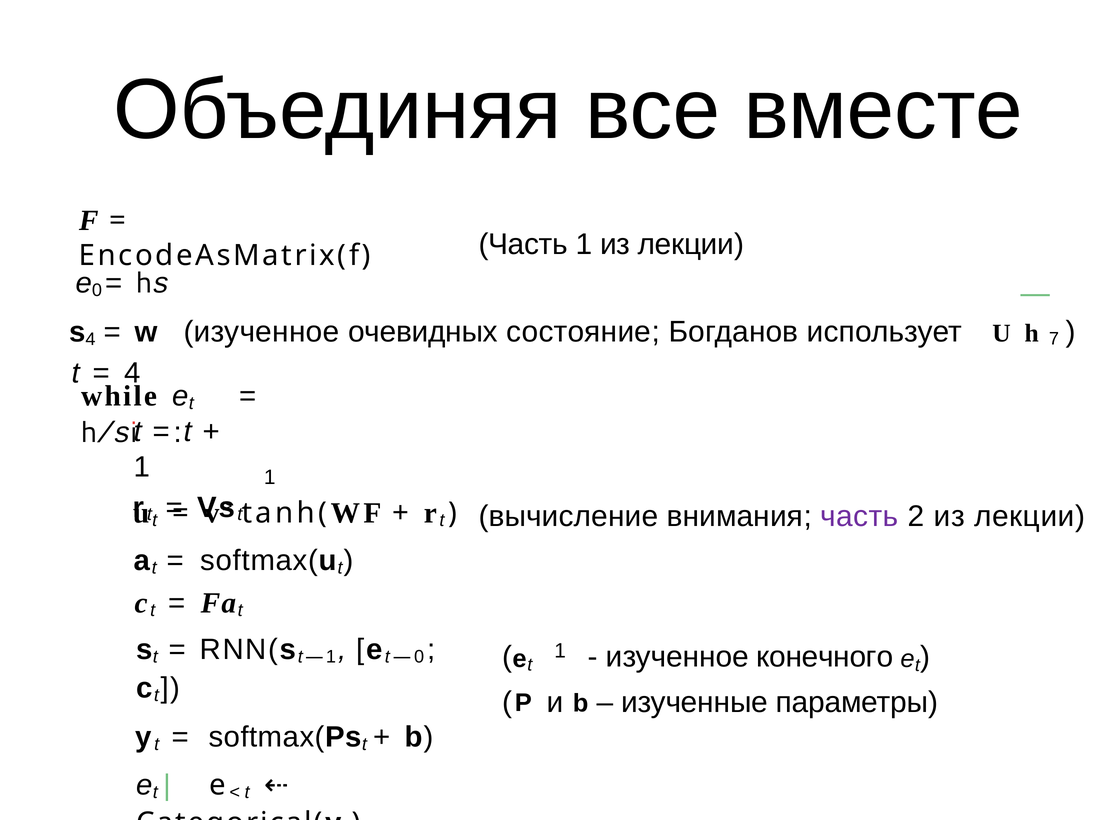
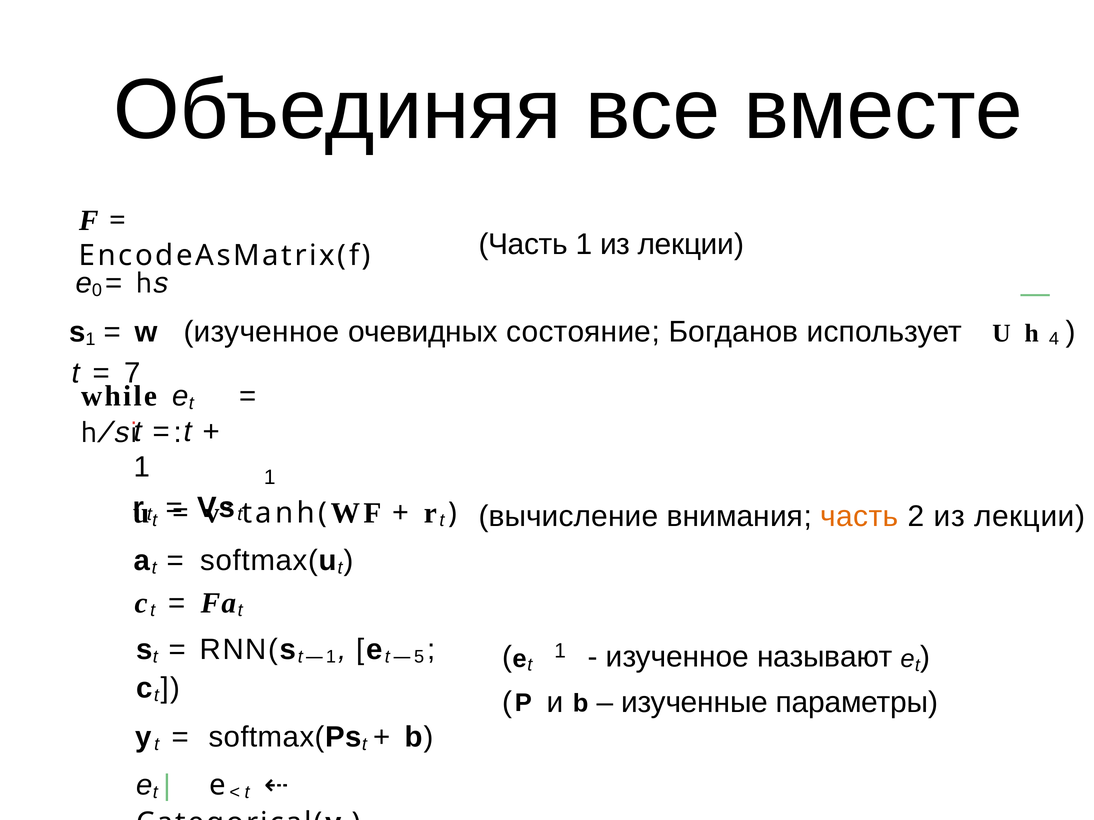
4: 4 -> 1 (91, 340)
7: 7 -> 4 (1054, 339)
4: 4 -> 7 (132, 373)
часть colour: purple -> orange (859, 517)
0: 0 -> 5 (419, 657)
конечного: конечного -> называют (825, 657)
